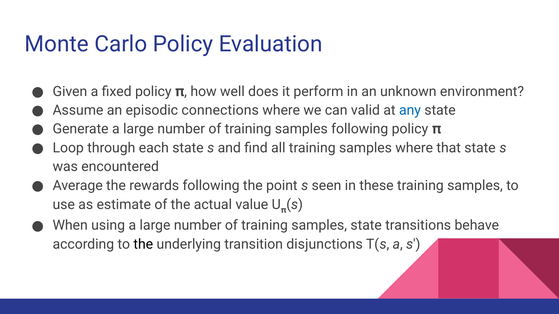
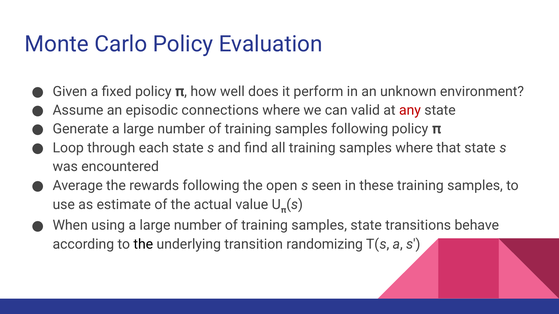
any colour: blue -> red (410, 110)
point: point -> open (282, 186)
disjunctions: disjunctions -> randomizing (325, 245)
